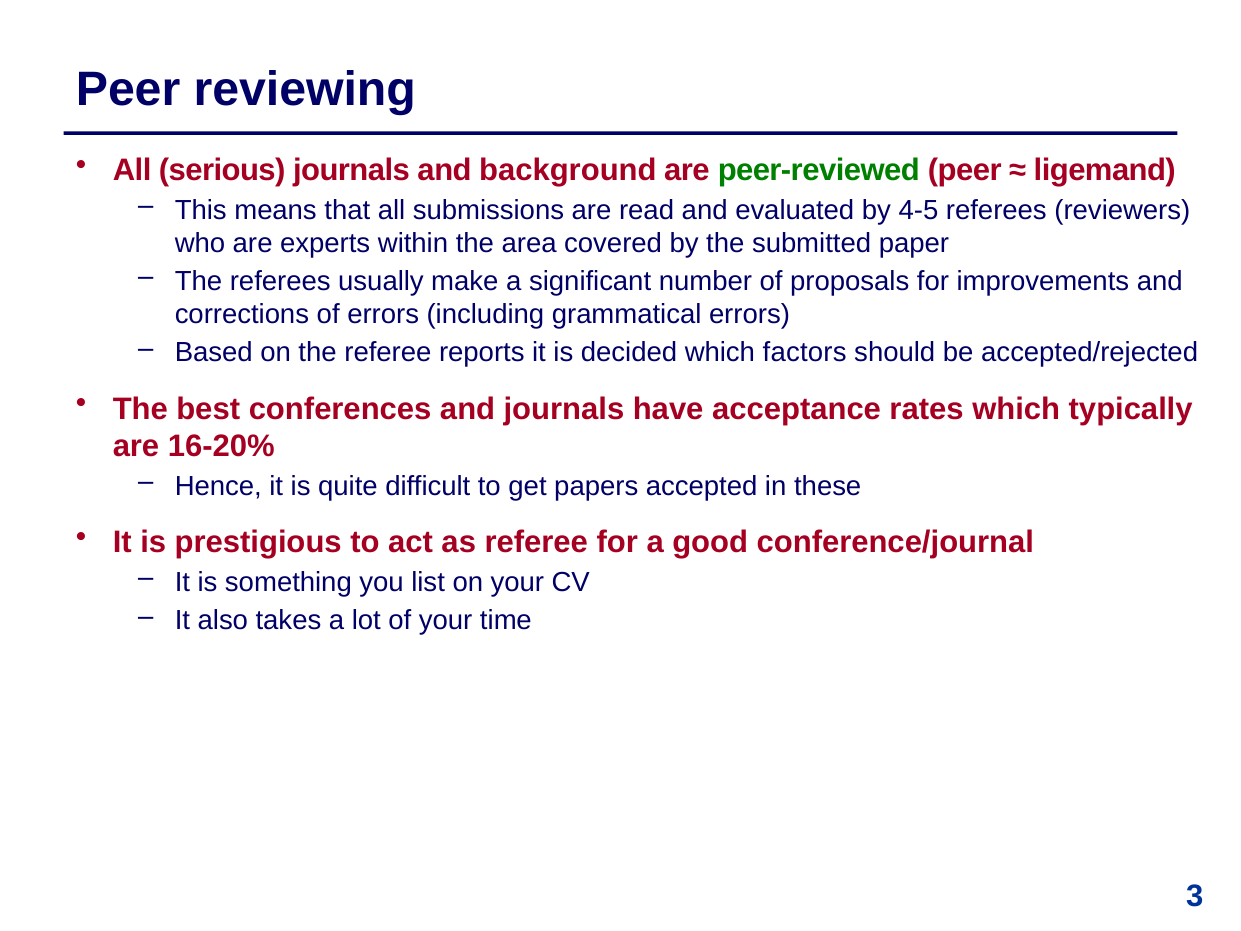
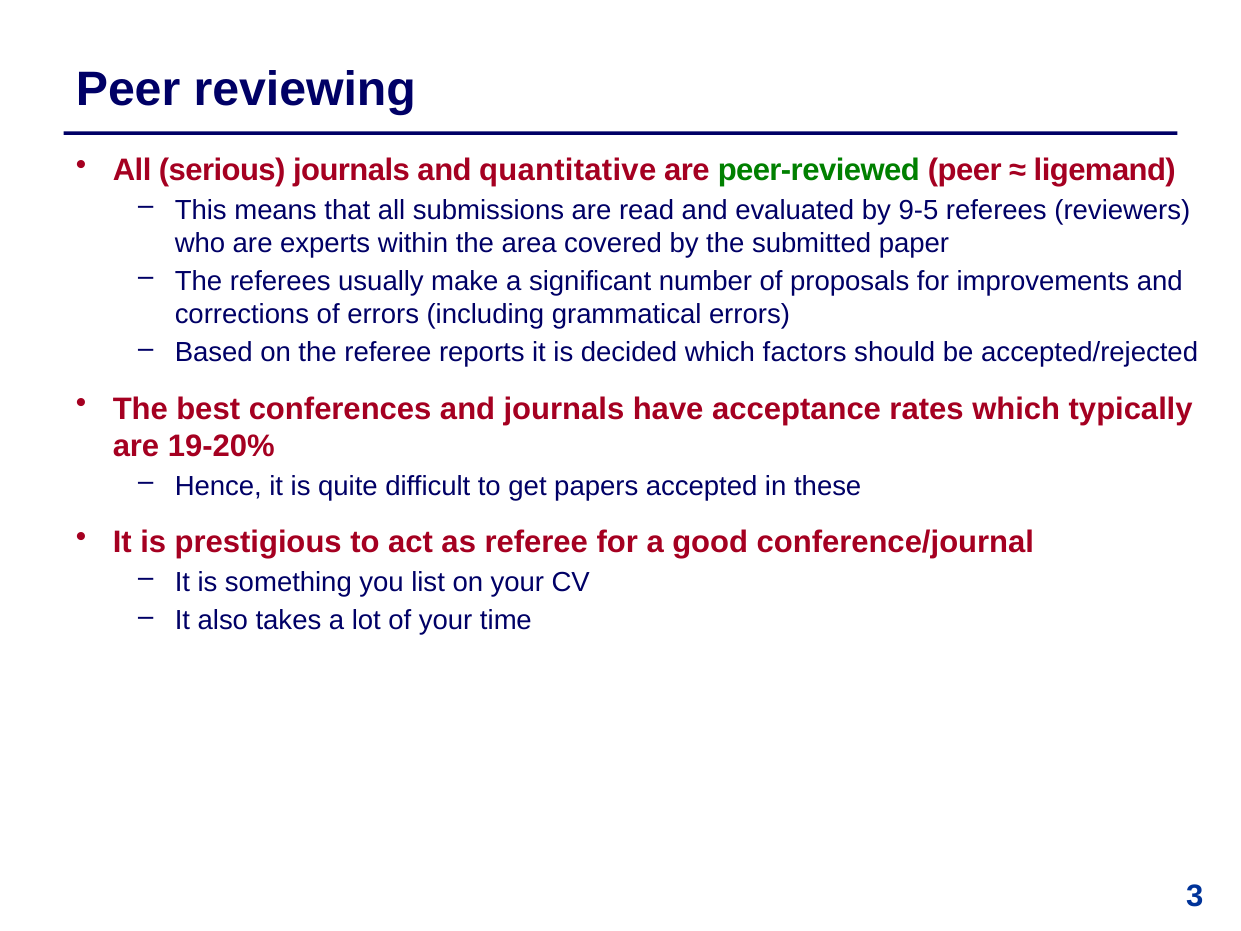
background: background -> quantitative (568, 170)
4-5: 4-5 -> 9-5 (919, 210)
16-20%: 16-20% -> 19-20% (221, 446)
